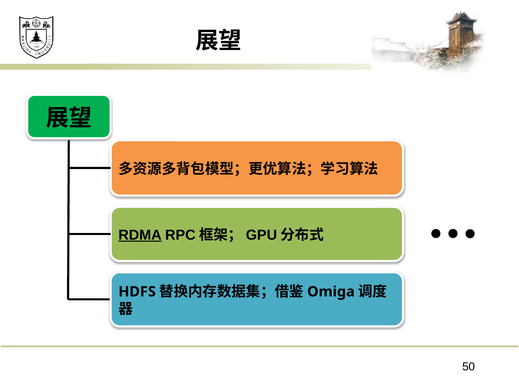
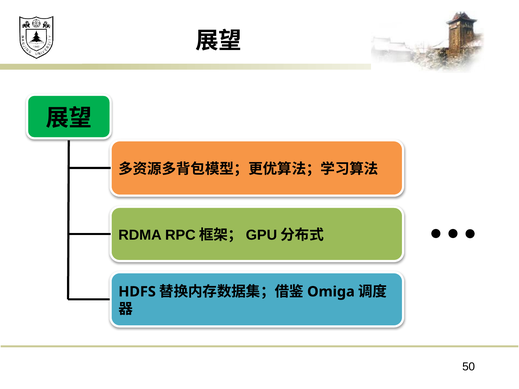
RDMA underline: present -> none (140, 235)
